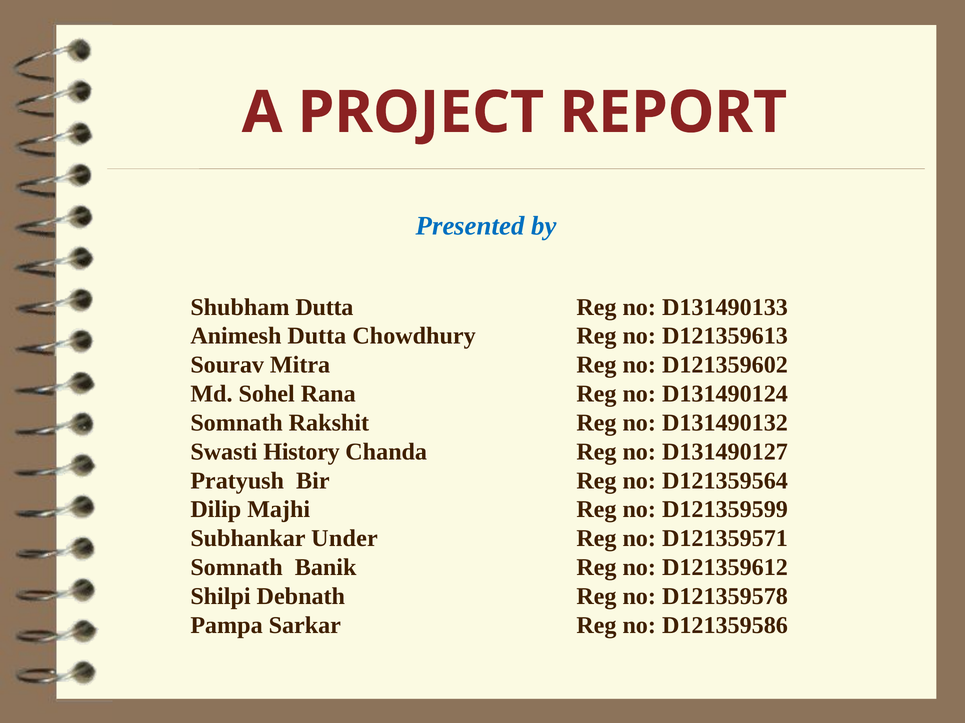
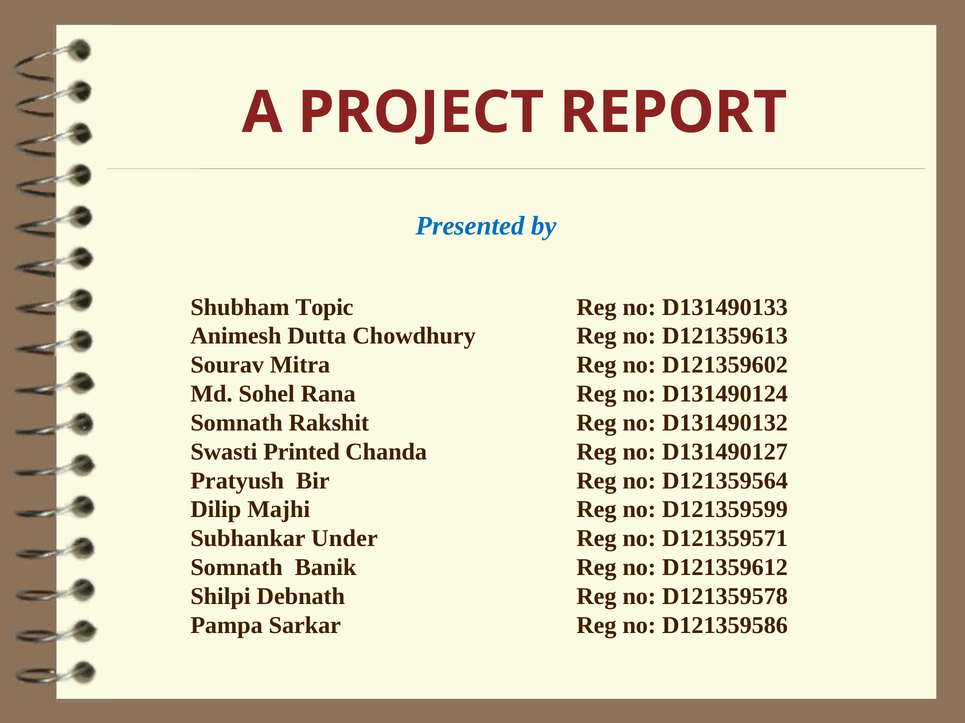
Shubham Dutta: Dutta -> Topic (324, 307)
History: History -> Printed (302, 452)
